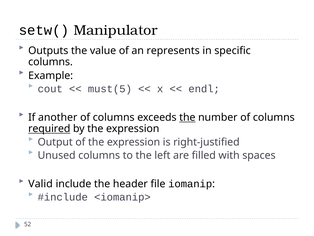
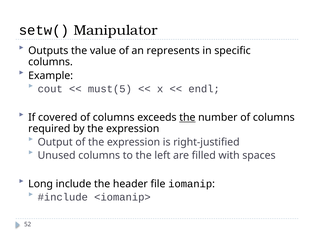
another: another -> covered (58, 117)
required underline: present -> none (49, 128)
Valid: Valid -> Long (41, 184)
